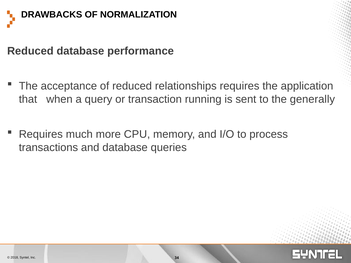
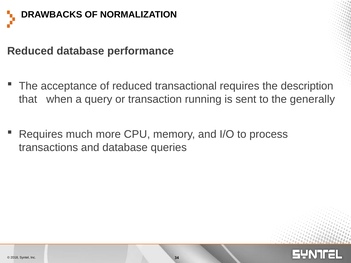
relationships: relationships -> transactional (186, 86)
application: application -> description (307, 86)
